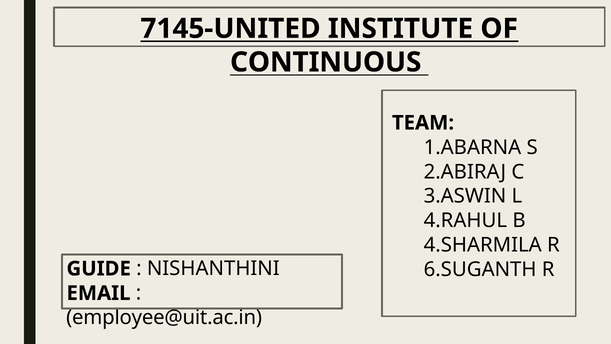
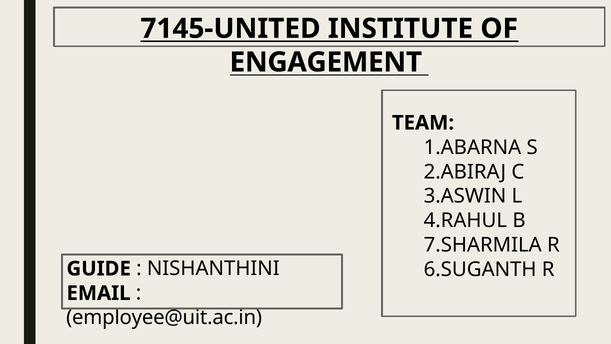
CONTINUOUS: CONTINUOUS -> ENGAGEMENT (326, 62)
4.SHARMILA: 4.SHARMILA -> 7.SHARMILA (483, 245)
